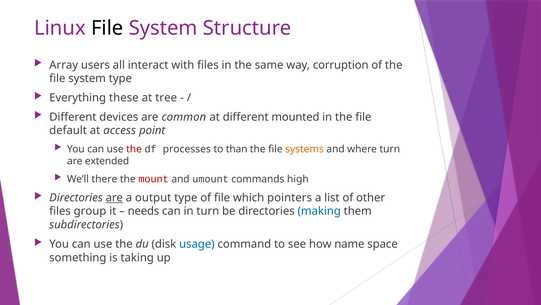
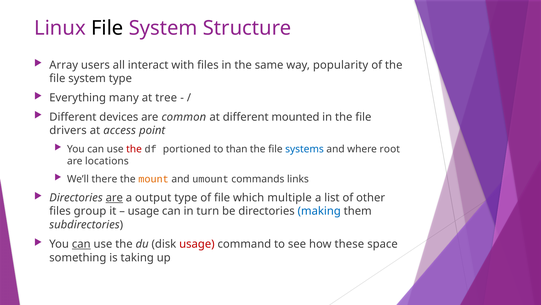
corruption: corruption -> popularity (341, 65)
these: these -> many (124, 98)
default: default -> drivers (68, 130)
processes: processes -> portioned (187, 149)
systems colour: orange -> blue (304, 149)
where turn: turn -> root (390, 149)
extended: extended -> locations (107, 161)
mount colour: red -> orange (154, 179)
high: high -> links (298, 179)
pointers: pointers -> multiple (290, 197)
needs: needs -> usage (143, 211)
can underline: none -> present (81, 244)
usage colour: blue -> red (197, 244)
name: name -> these (349, 244)
